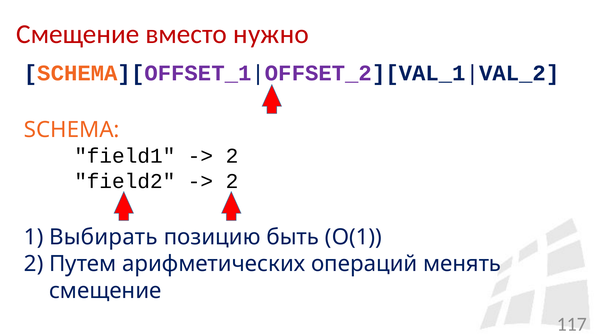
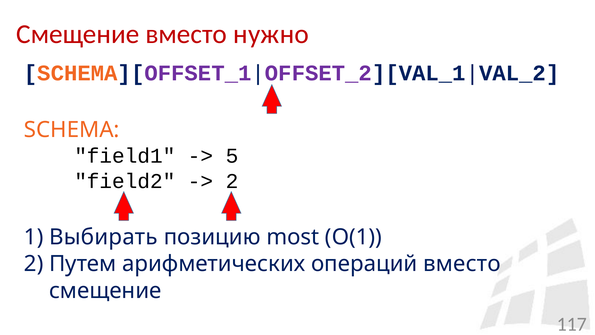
2: 2 -> 5 (232, 156)
быть: быть -> most (293, 237)
операций менять: менять -> вместо (462, 264)
